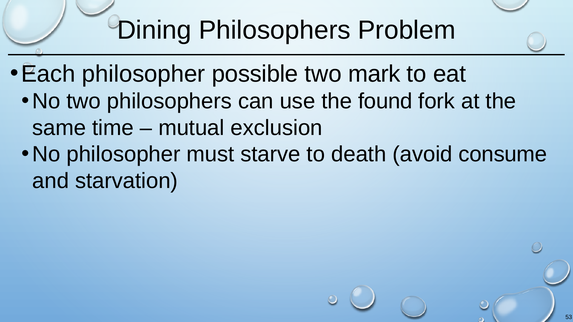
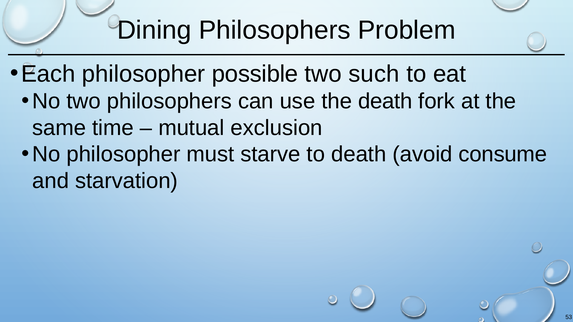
mark: mark -> such (374, 74)
the found: found -> death (385, 101)
